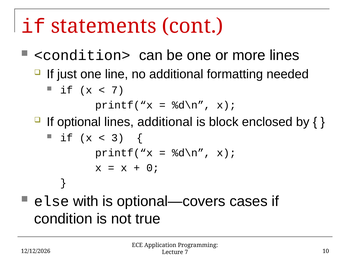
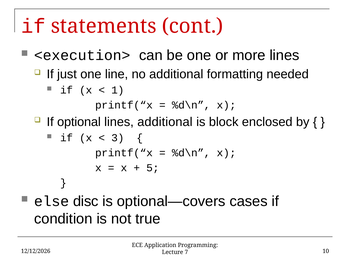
<condition>: <condition> -> <execution> (82, 55)
7: 7 -> 1 (118, 90)
0: 0 -> 5 (153, 168)
with: with -> disc (86, 201)
